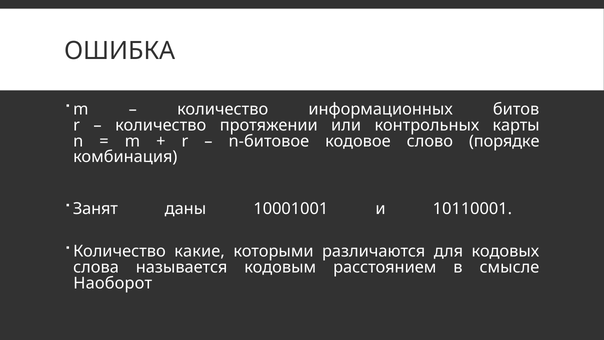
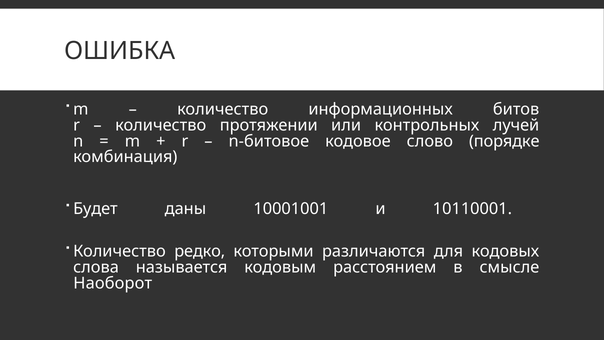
карты: карты -> лучей (516, 125)
Занят: Занят -> Будет (95, 209)
какие: какие -> редко (200, 251)
